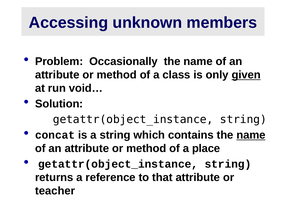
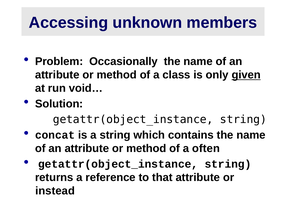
name underline: present -> none (251, 135)
place: place -> often (206, 148)
teacher: teacher -> instead (55, 190)
